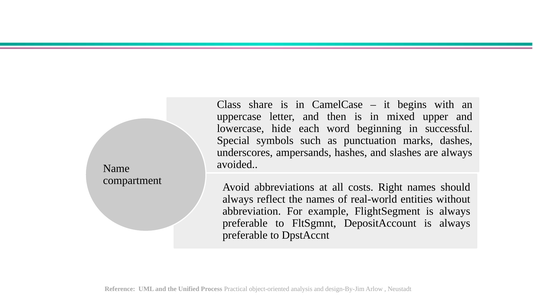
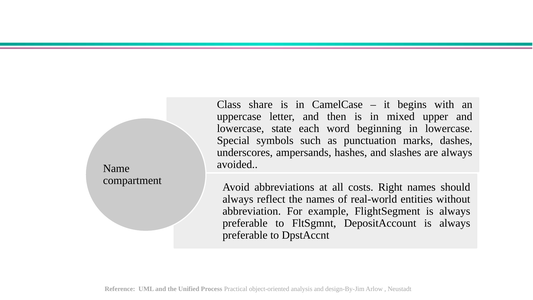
hide: hide -> state (282, 129)
in successful: successful -> lowercase (449, 129)
